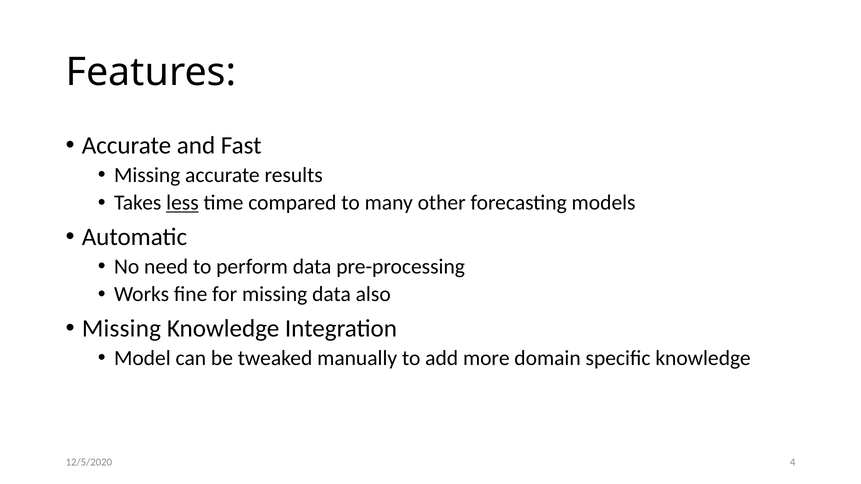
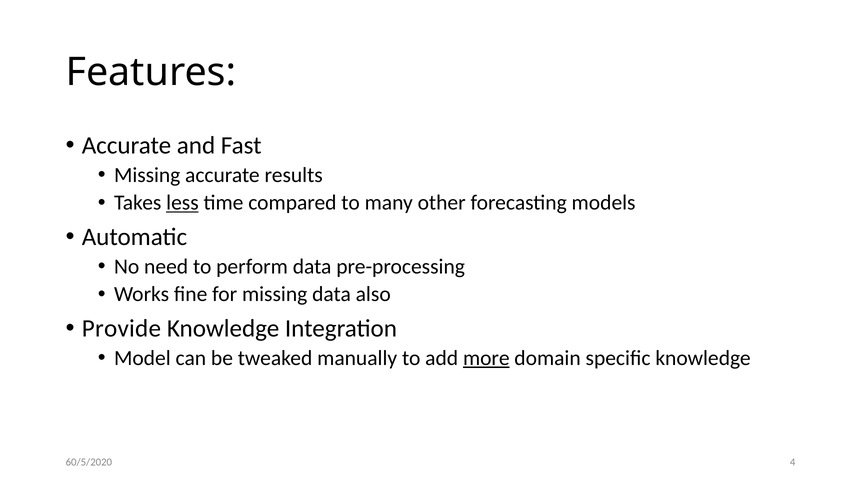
Missing: Missing -> Provide (121, 329)
more underline: none -> present (486, 358)
12/5/2020: 12/5/2020 -> 60/5/2020 (89, 463)
